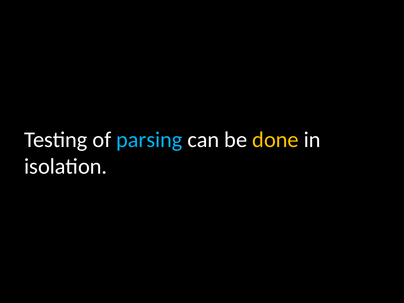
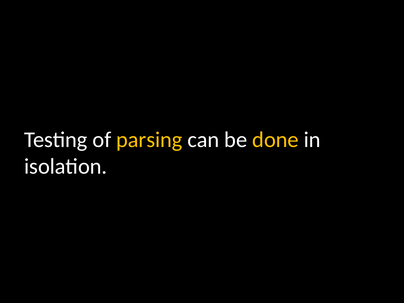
parsing colour: light blue -> yellow (149, 140)
